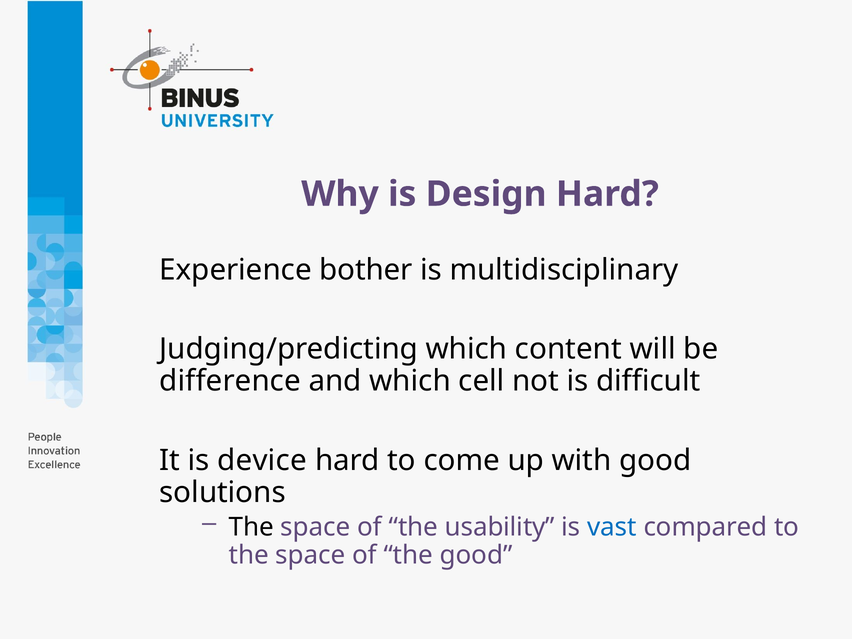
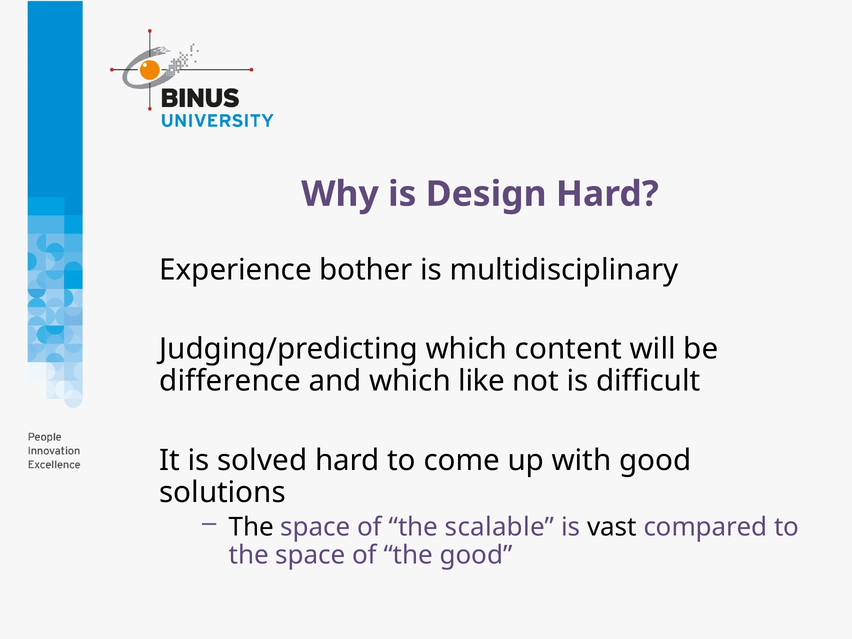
cell: cell -> like (482, 381)
device: device -> solved (262, 460)
usability: usability -> scalable (500, 527)
vast colour: blue -> black (612, 527)
